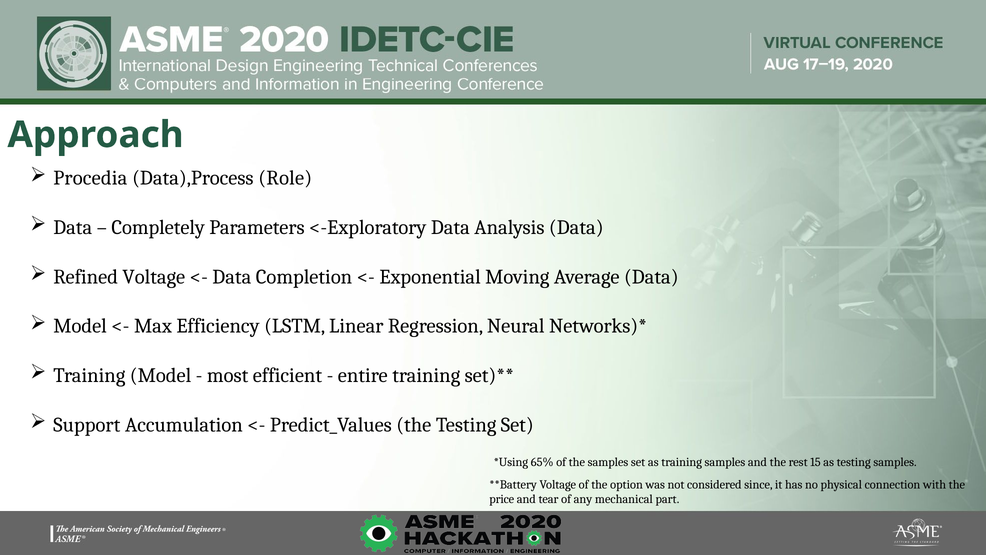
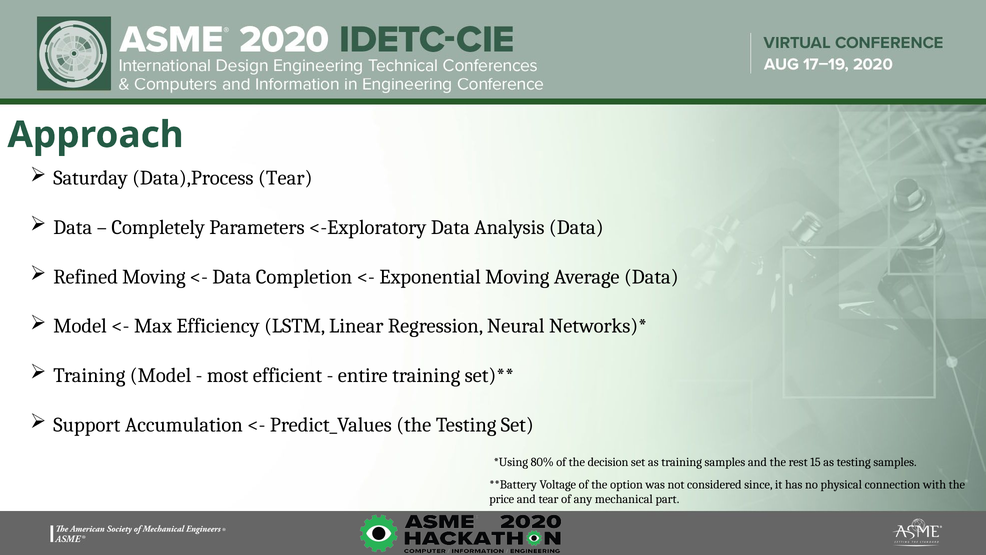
Procedia: Procedia -> Saturday (91, 178)
Data),Process Role: Role -> Tear (285, 178)
Refined Voltage: Voltage -> Moving (154, 277)
65%: 65% -> 80% (542, 462)
the samples: samples -> decision (608, 462)
